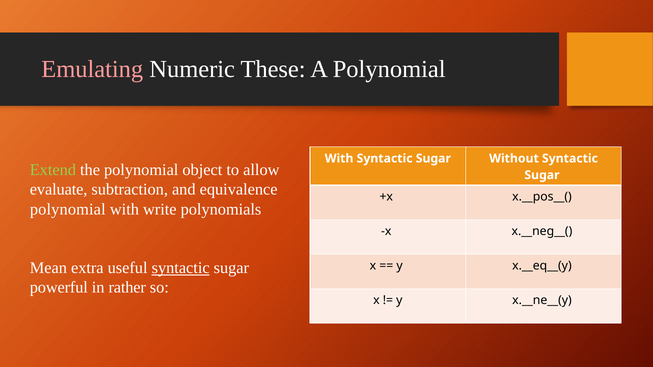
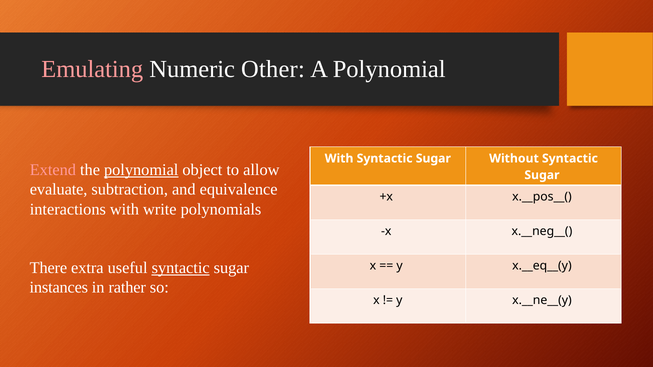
These: These -> Other (273, 69)
Extend colour: light green -> pink (53, 170)
polynomial underline: none -> present (141, 170)
polynomial: polynomial -> interactions (68, 209)
Mean: Mean -> There (48, 268)
powerful: powerful -> instances (59, 288)
